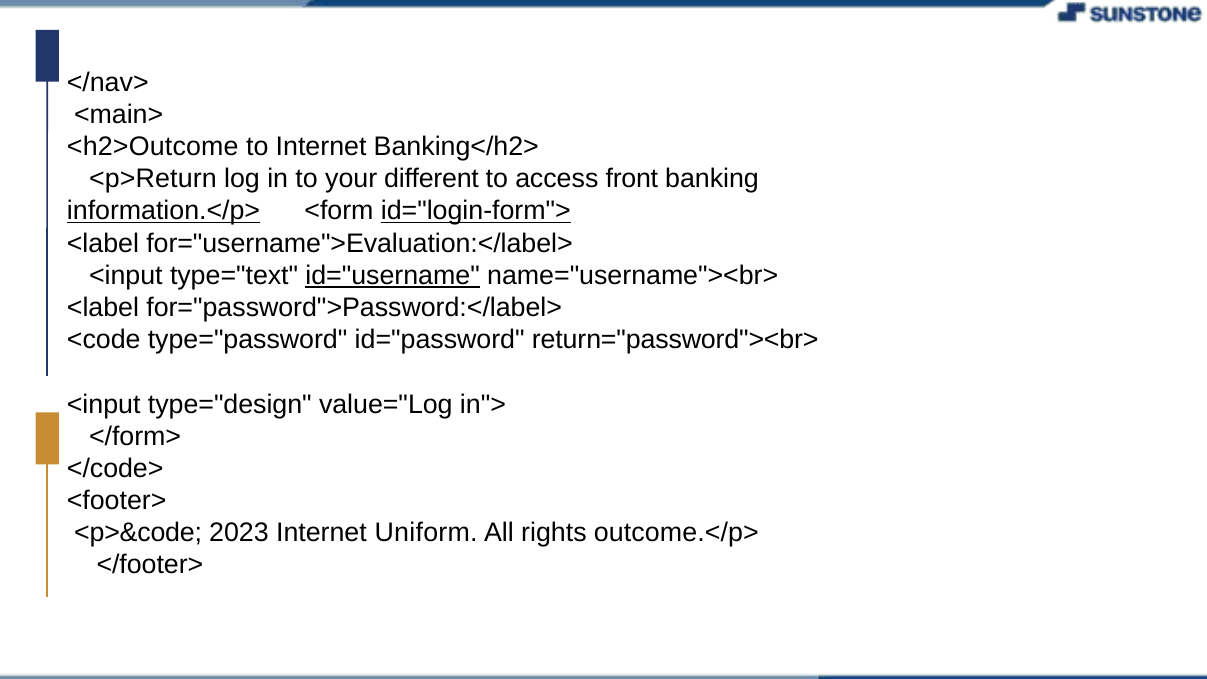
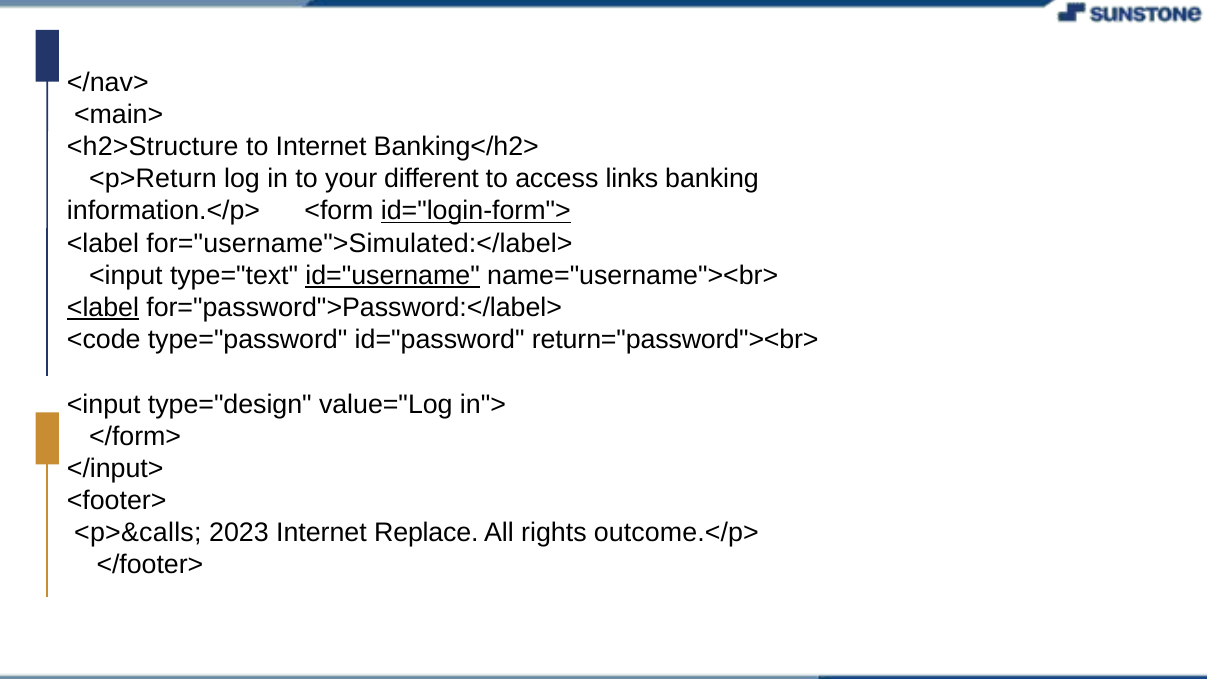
<h2>Outcome: <h2>Outcome -> <h2>Structure (153, 147)
front: front -> links (632, 179)
information.</p> underline: present -> none (164, 211)
for="username">Evaluation:</label>: for="username">Evaluation:</label> -> for="username">Simulated:</label> (359, 243)
<label underline: none -> present (103, 308)
</code>: </code> -> </input> (115, 468)
<p>&code: <p>&code -> <p>&calls (138, 533)
Uniform: Uniform -> Replace (426, 533)
